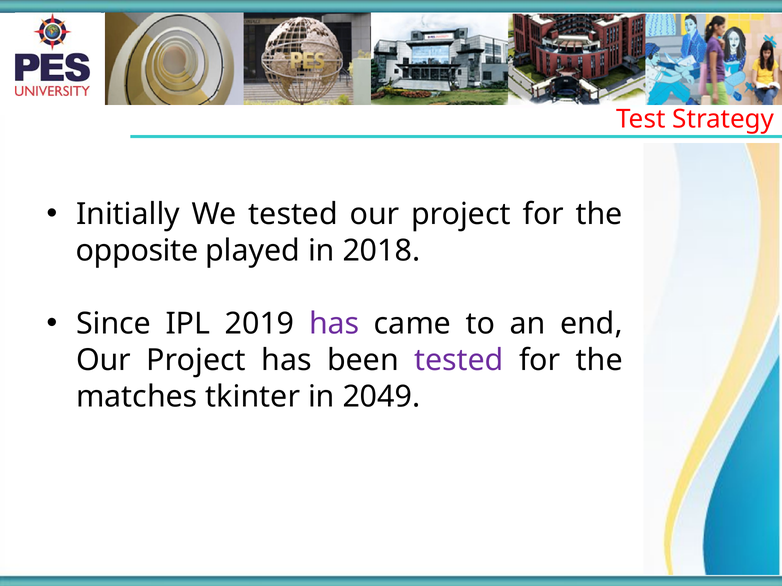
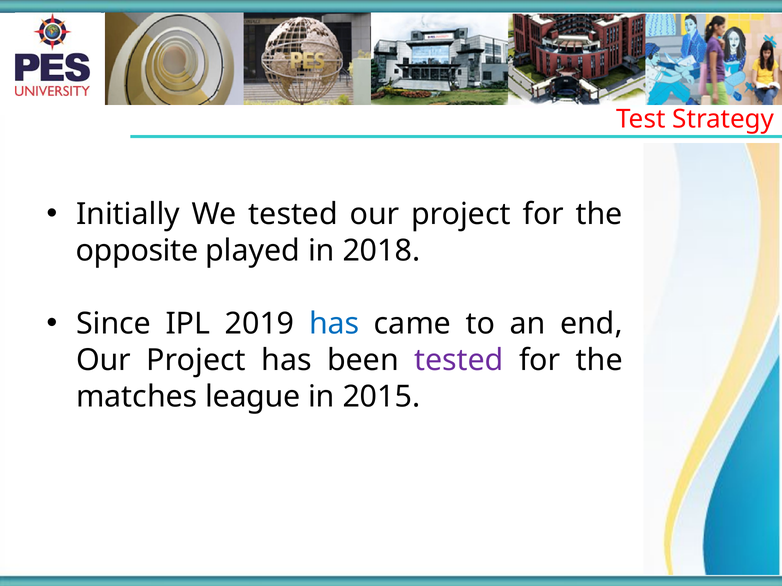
has colour: purple -> blue (334, 324)
tkinter: tkinter -> league (253, 397)
2049: 2049 -> 2015 (381, 397)
